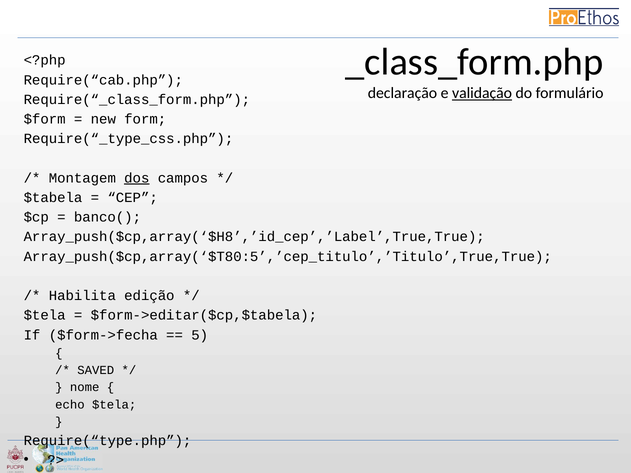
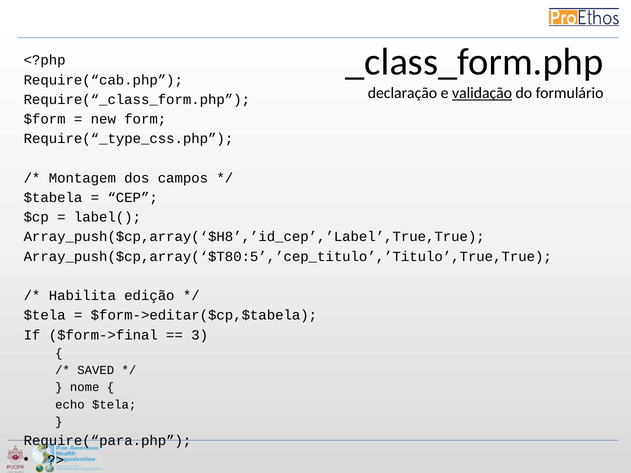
dos underline: present -> none (137, 178)
banco(: banco( -> label( (107, 217)
$form->fecha: $form->fecha -> $form->final (103, 335)
5: 5 -> 3 (200, 335)
Require(“type.php: Require(“type.php -> Require(“para.php (108, 441)
